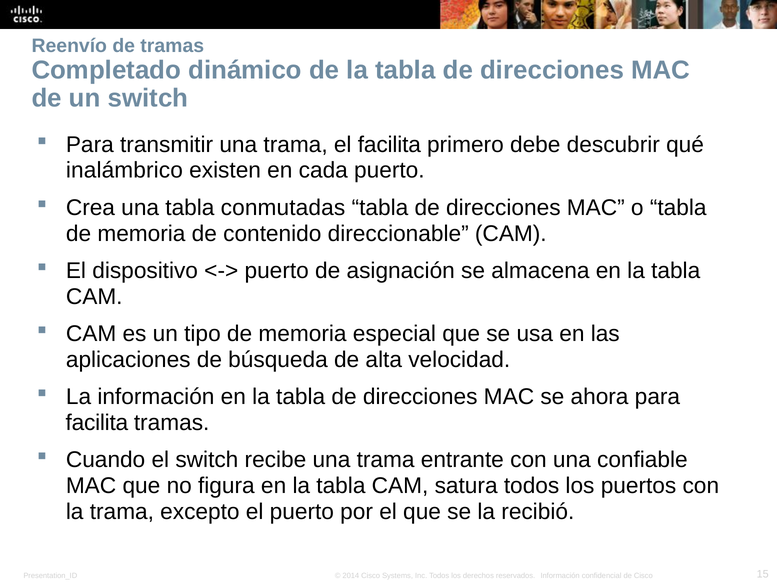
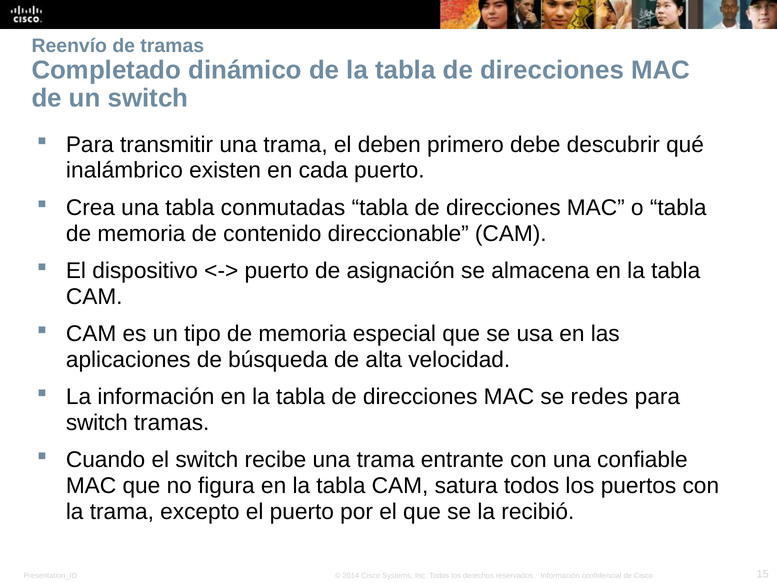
el facilita: facilita -> deben (389, 145)
ahora: ahora -> redes (599, 397)
facilita: facilita -> switch (97, 422)
